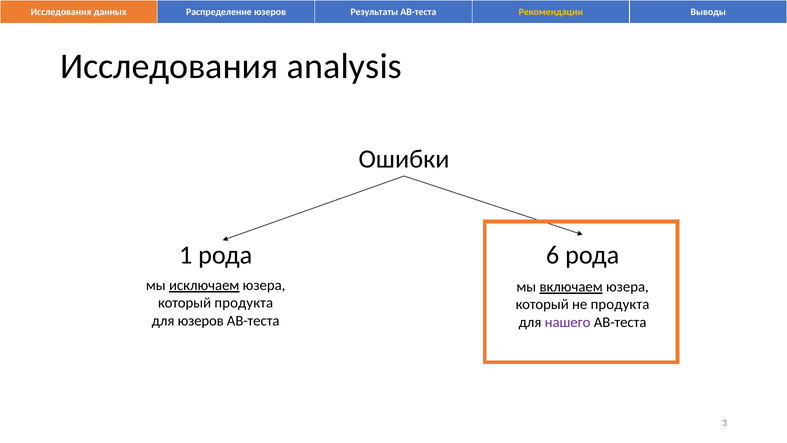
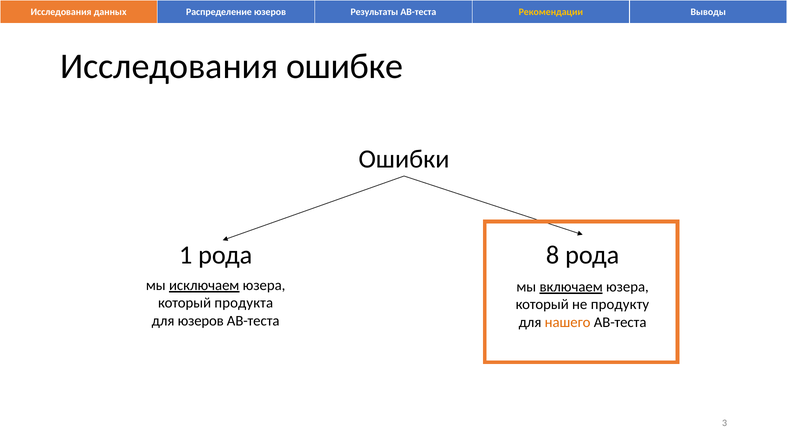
analysis: analysis -> ошибке (345, 66)
6: 6 -> 8 (553, 255)
не продукта: продукта -> продукту (620, 304)
нашего colour: purple -> orange (568, 322)
